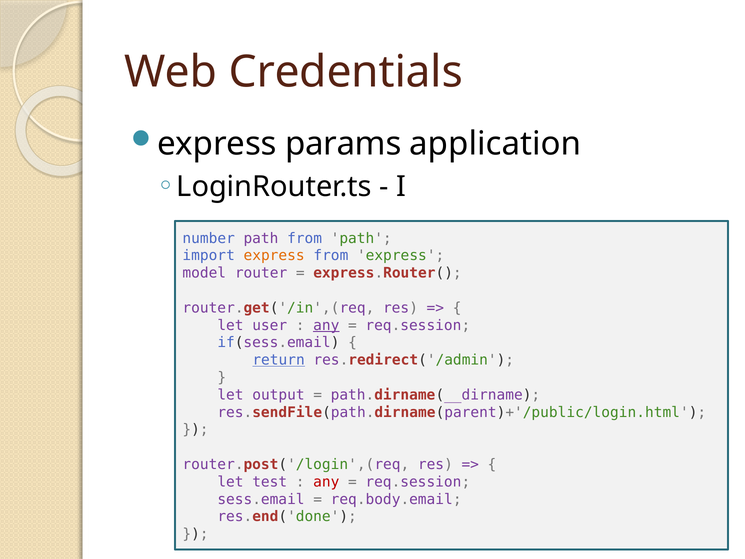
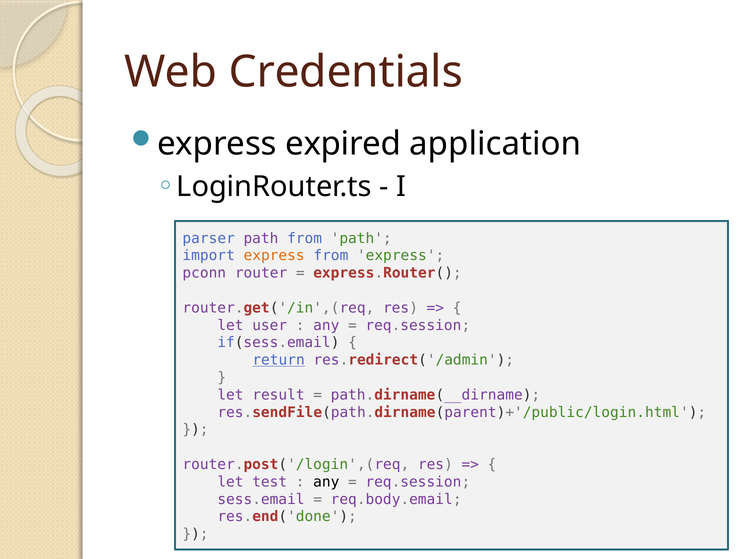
params: params -> expired (343, 144)
number: number -> parser (209, 238)
model: model -> pconn (204, 273)
any underline: present -> none (326, 325)
output: output -> result (278, 395)
any colour: red -> black (326, 482)
